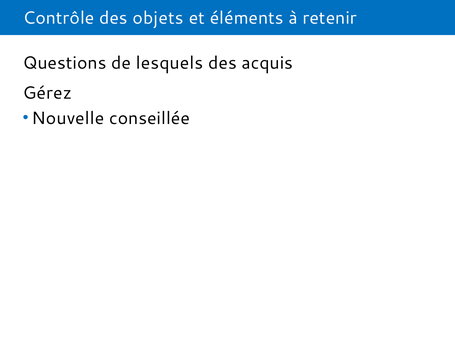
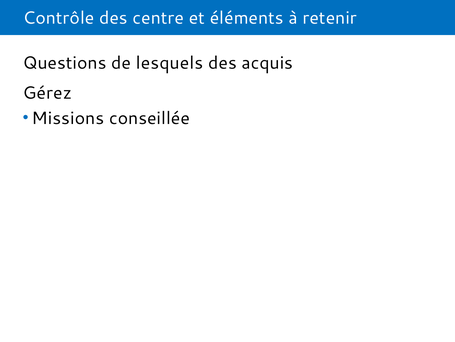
objets: objets -> centre (158, 18)
Nouvelle: Nouvelle -> Missions (68, 118)
